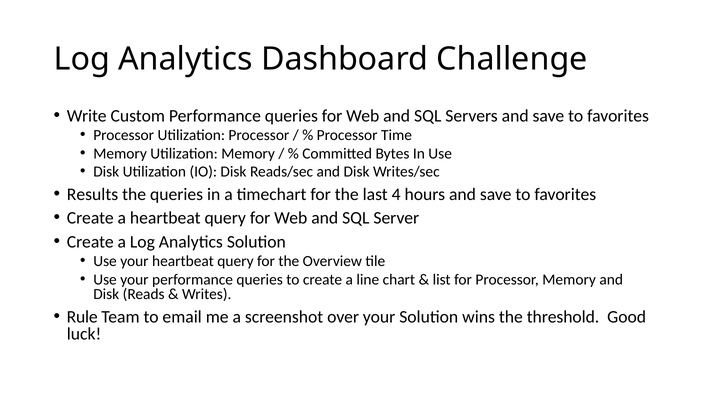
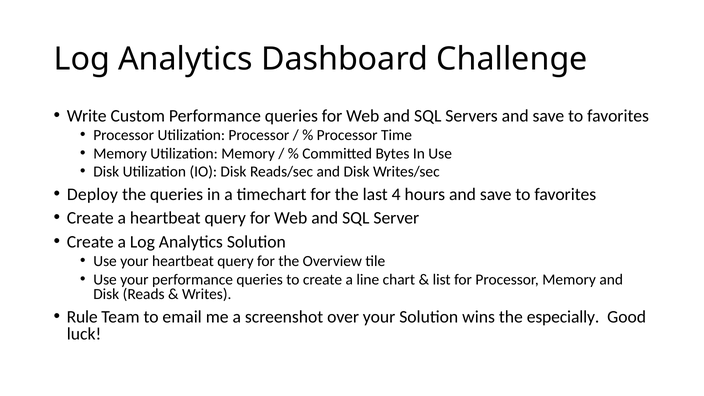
Results: Results -> Deploy (92, 194)
threshold: threshold -> especially (563, 317)
